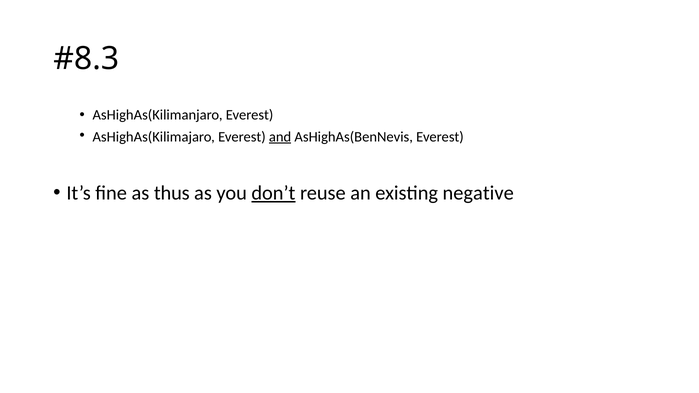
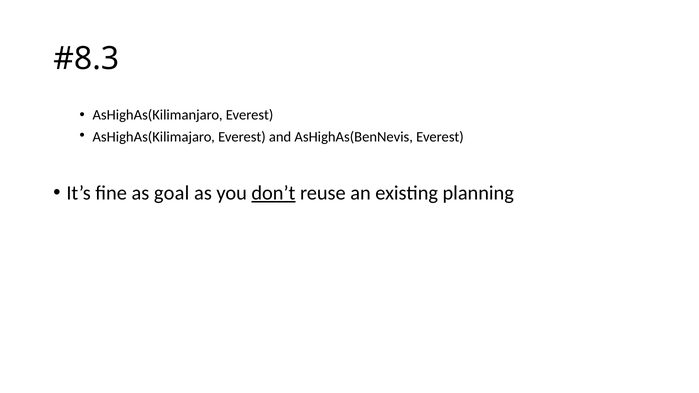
and underline: present -> none (280, 137)
thus: thus -> goal (172, 193)
negative: negative -> planning (478, 193)
